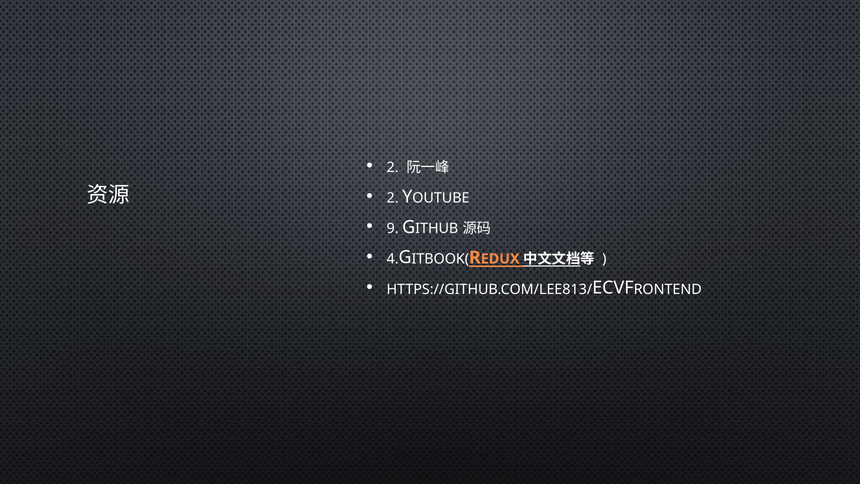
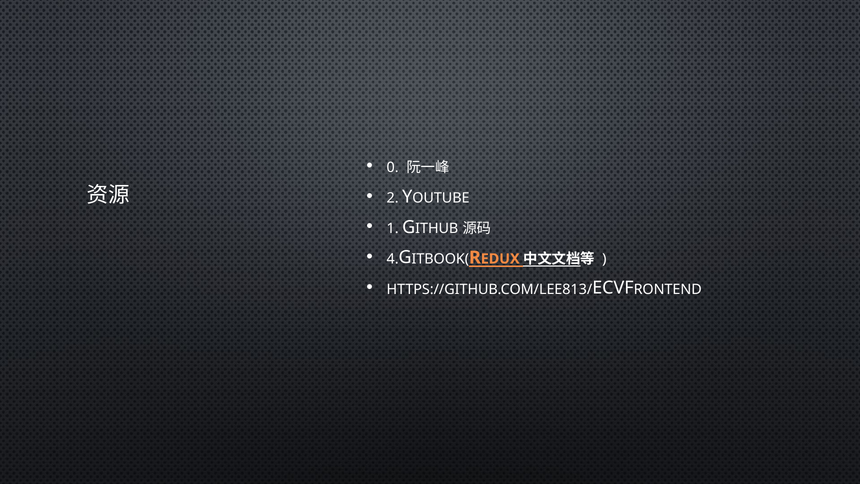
2: 2 -> 0 (393, 167)
9: 9 -> 1 (393, 228)
